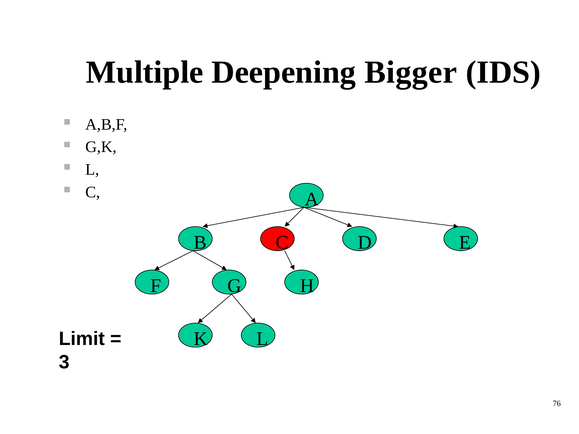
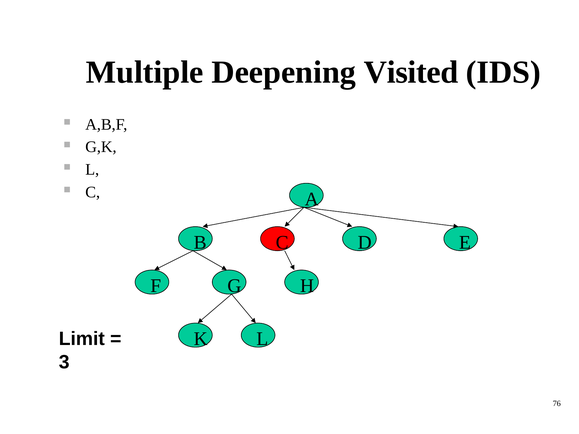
Bigger: Bigger -> Visited (411, 72)
